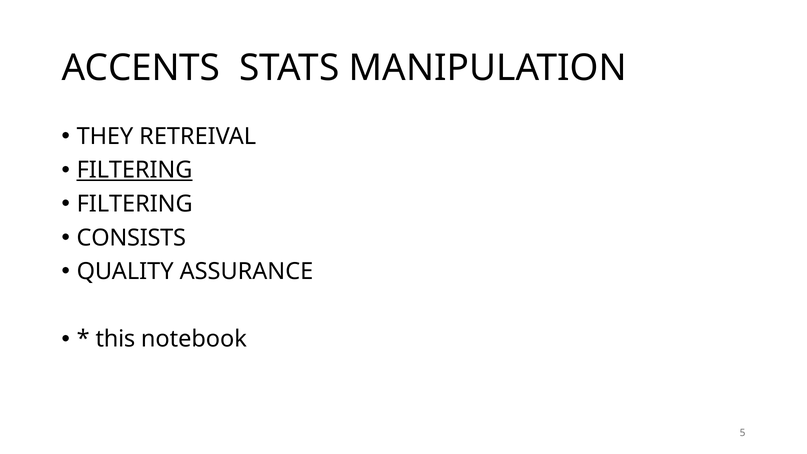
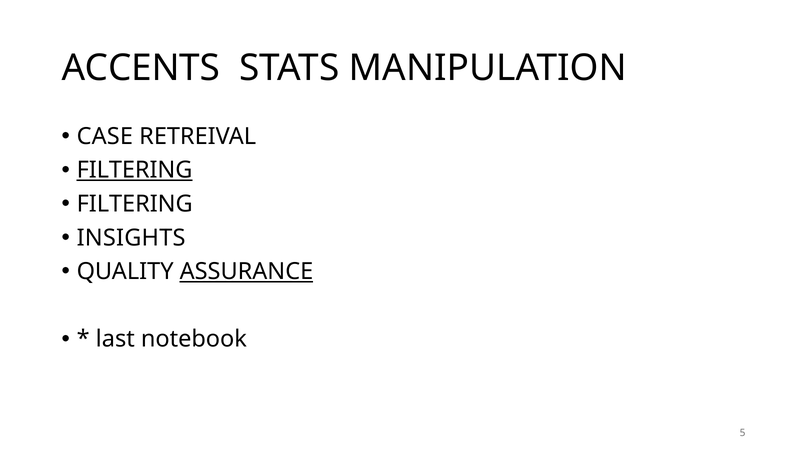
THEY: THEY -> CASE (105, 136)
CONSISTS: CONSISTS -> INSIGHTS (131, 238)
ASSURANCE underline: none -> present (246, 272)
this: this -> last (115, 339)
